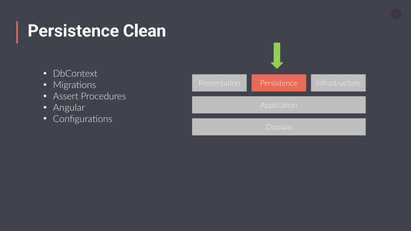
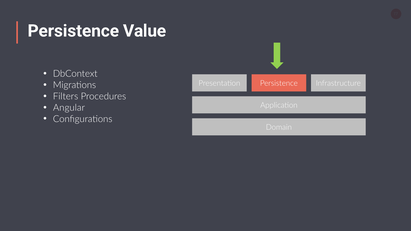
Clean: Clean -> Value (145, 31)
Assert: Assert -> Filters (66, 97)
